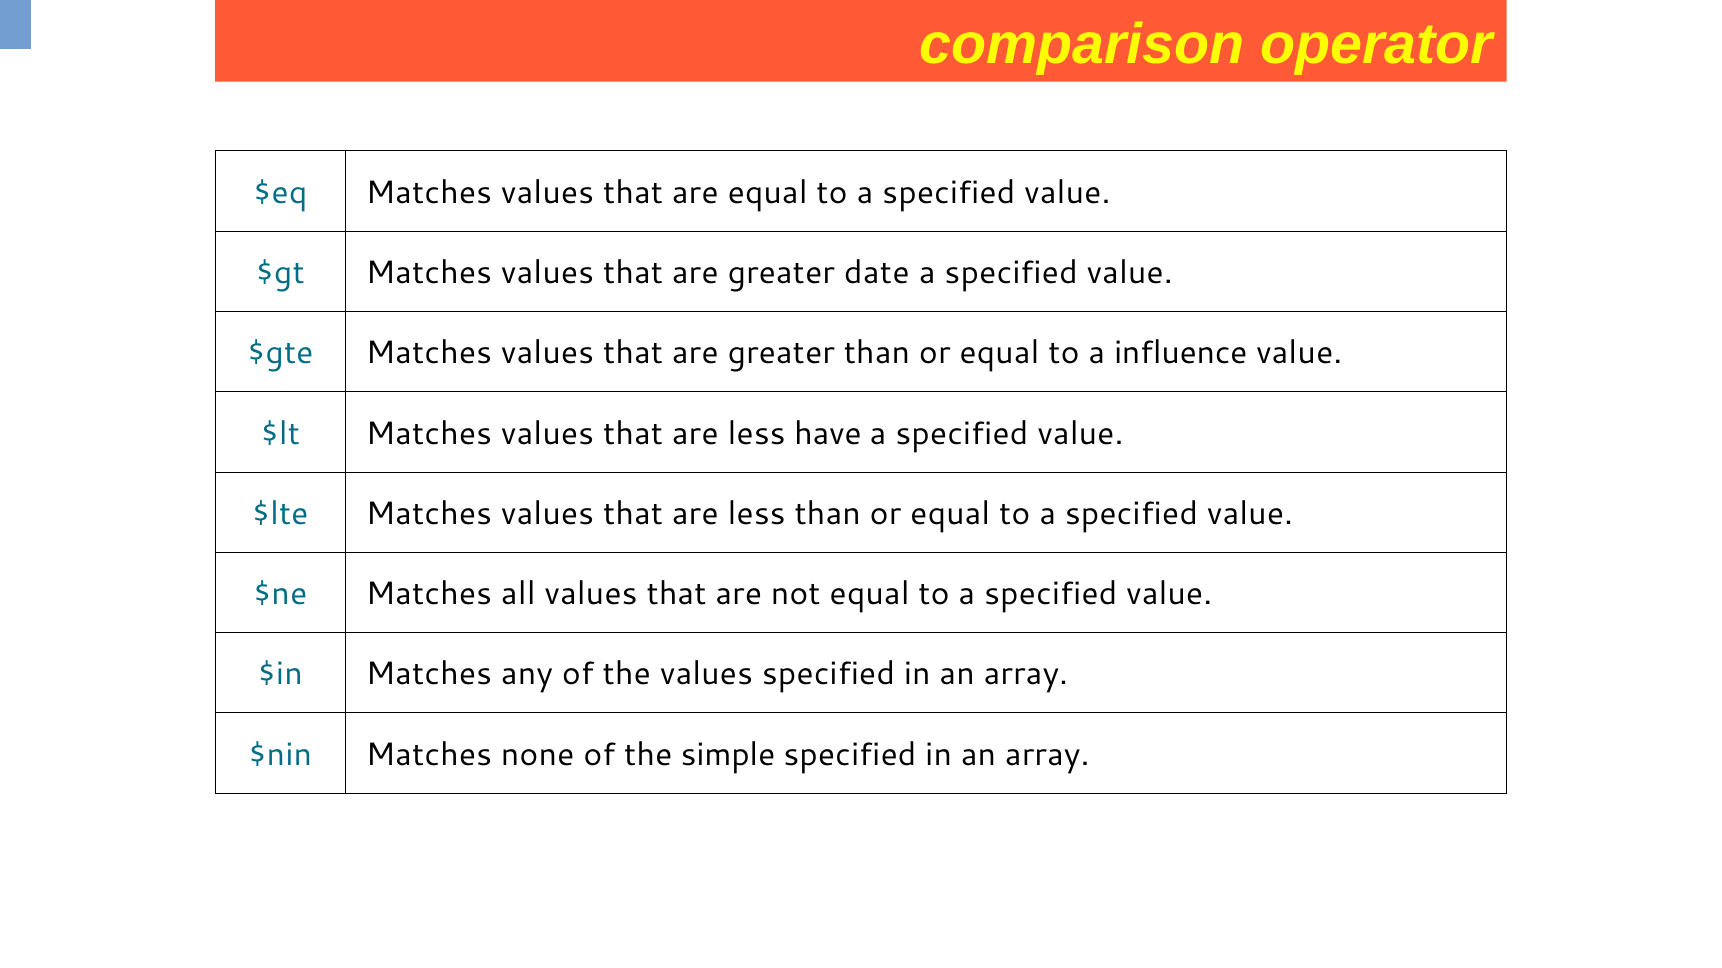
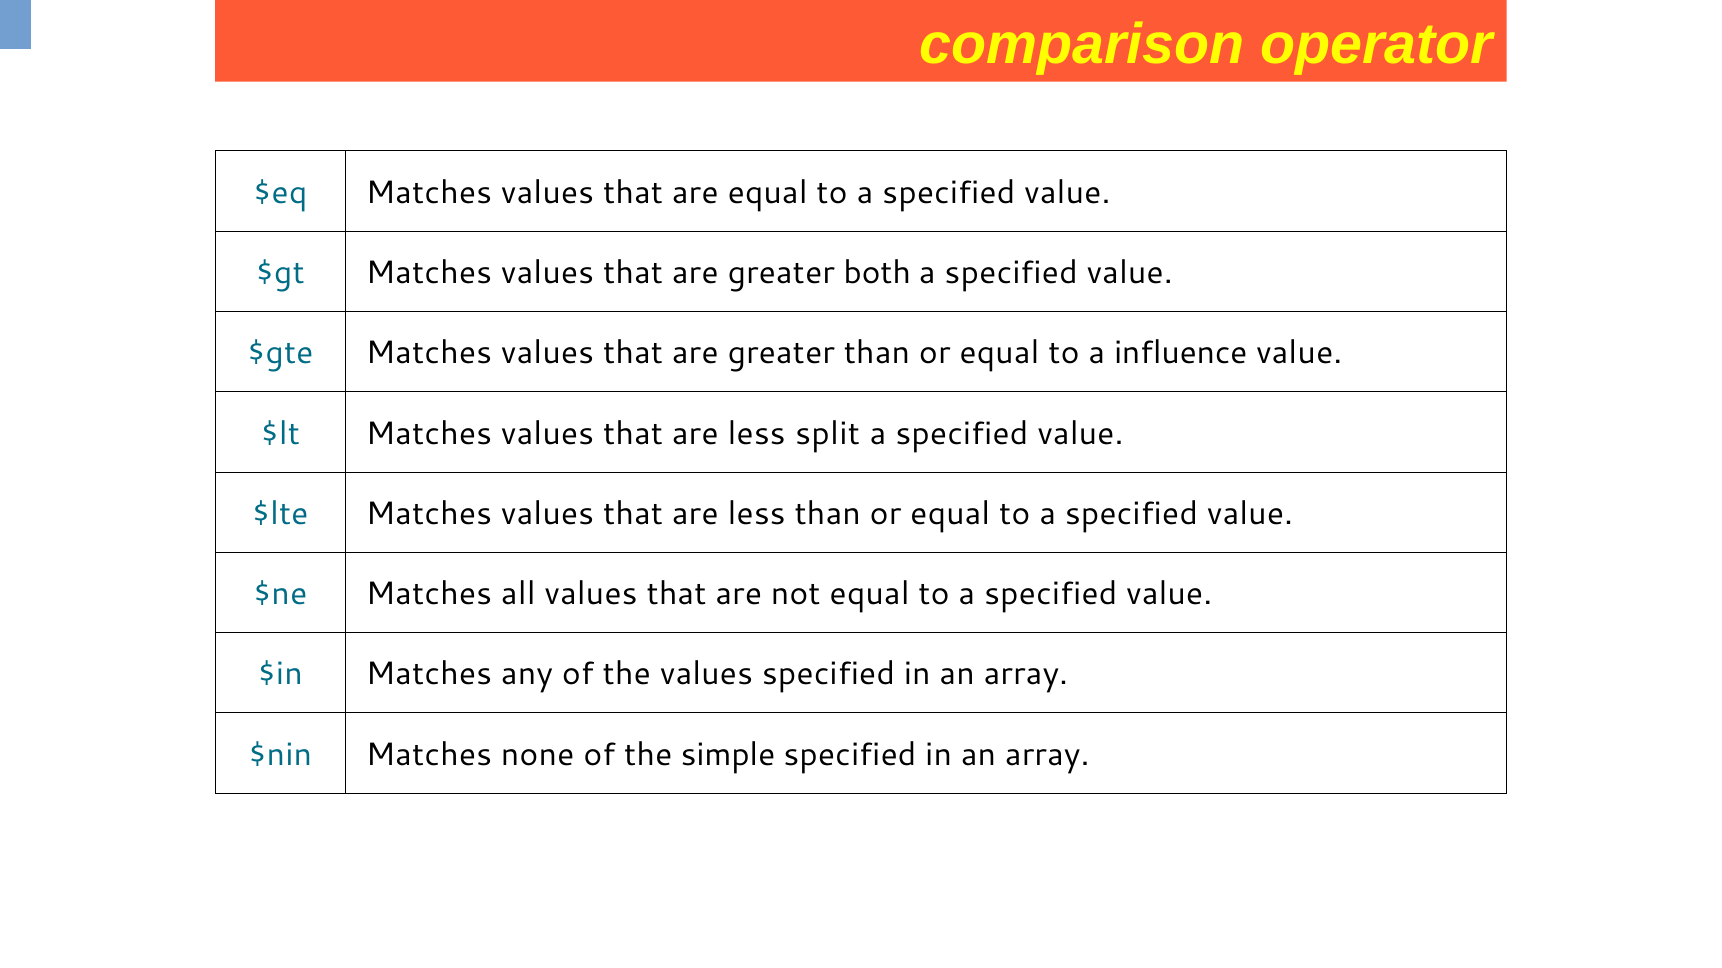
date: date -> both (877, 273)
have: have -> split (828, 434)
